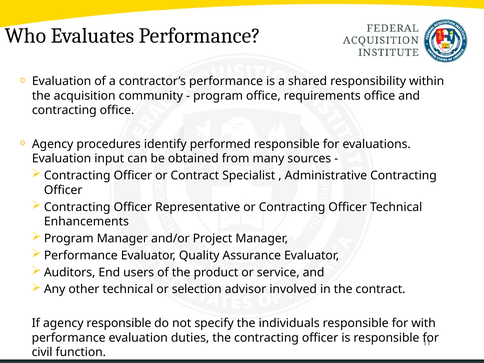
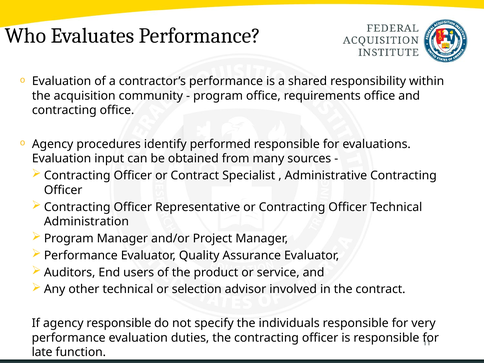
Enhancements: Enhancements -> Administration (86, 222)
with: with -> very (423, 323)
civil: civil -> late (42, 352)
